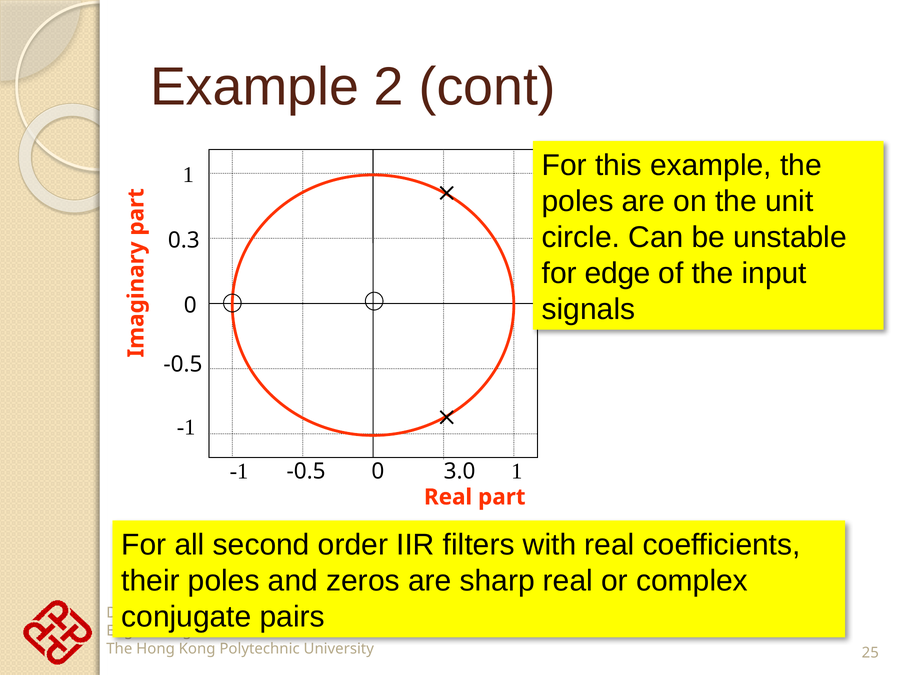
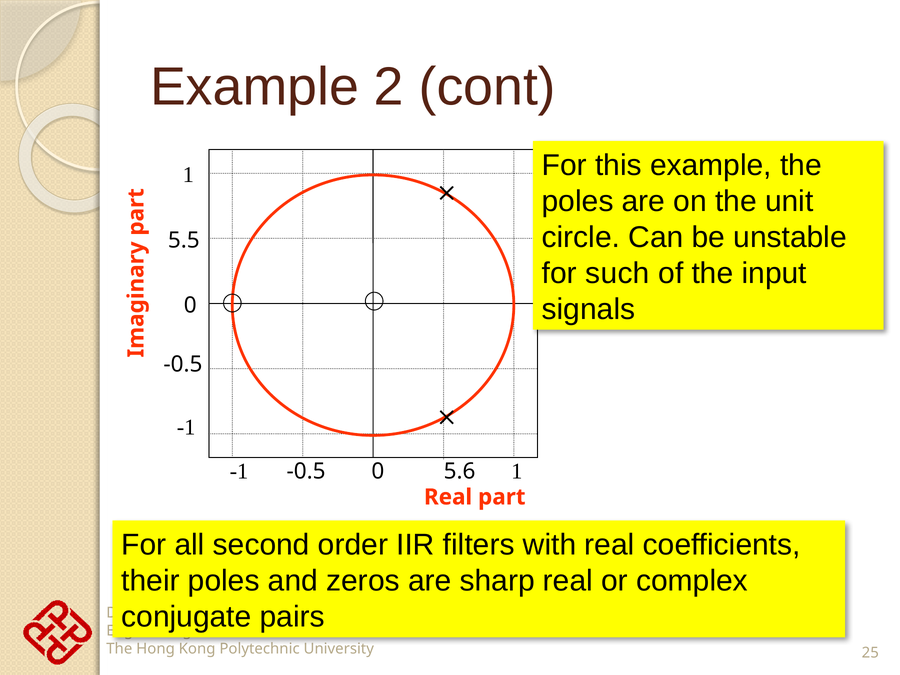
0.3: 0.3 -> 5.5 (184, 240)
edge: edge -> such (617, 273)
3.0: 3.0 -> 5.6 (460, 471)
